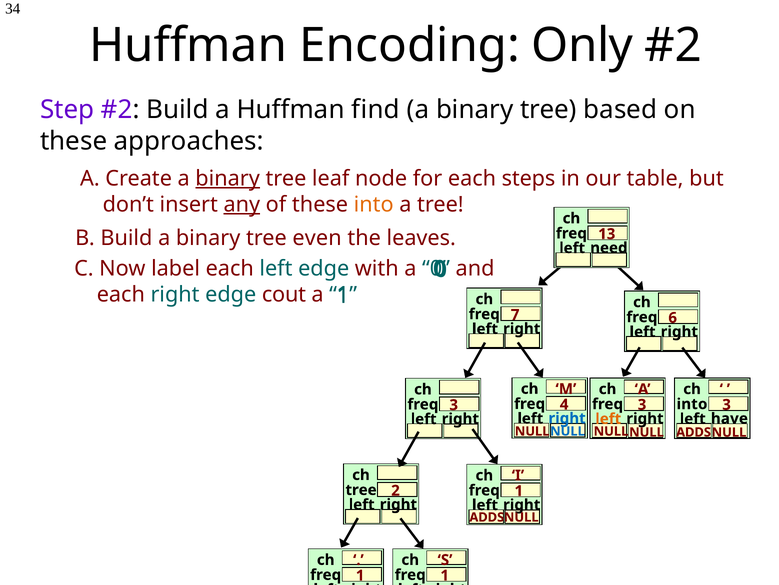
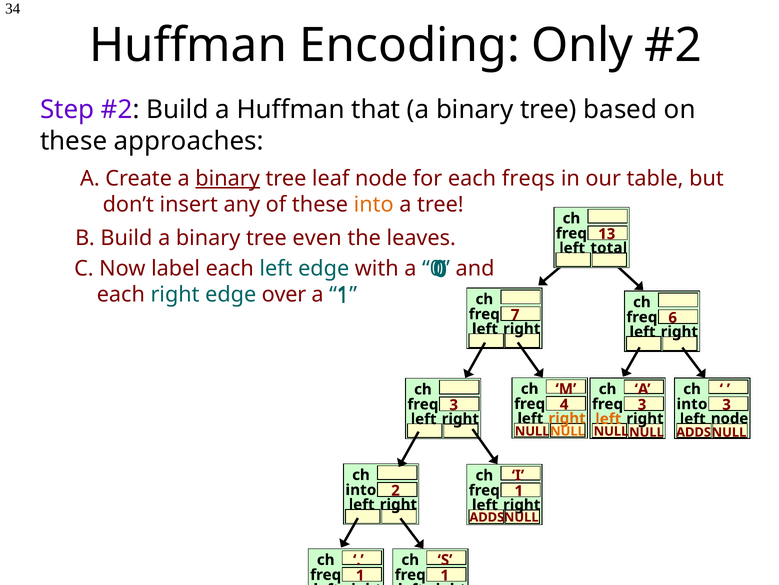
find: find -> that (376, 110)
steps: steps -> freqs (528, 178)
any underline: present -> none (242, 204)
need: need -> total (609, 248)
cout: cout -> over (284, 294)
right colour: blue -> orange (567, 418)
left have: have -> node (730, 418)
NULL colour: blue -> orange (567, 431)
tree: tree -> into (361, 489)
